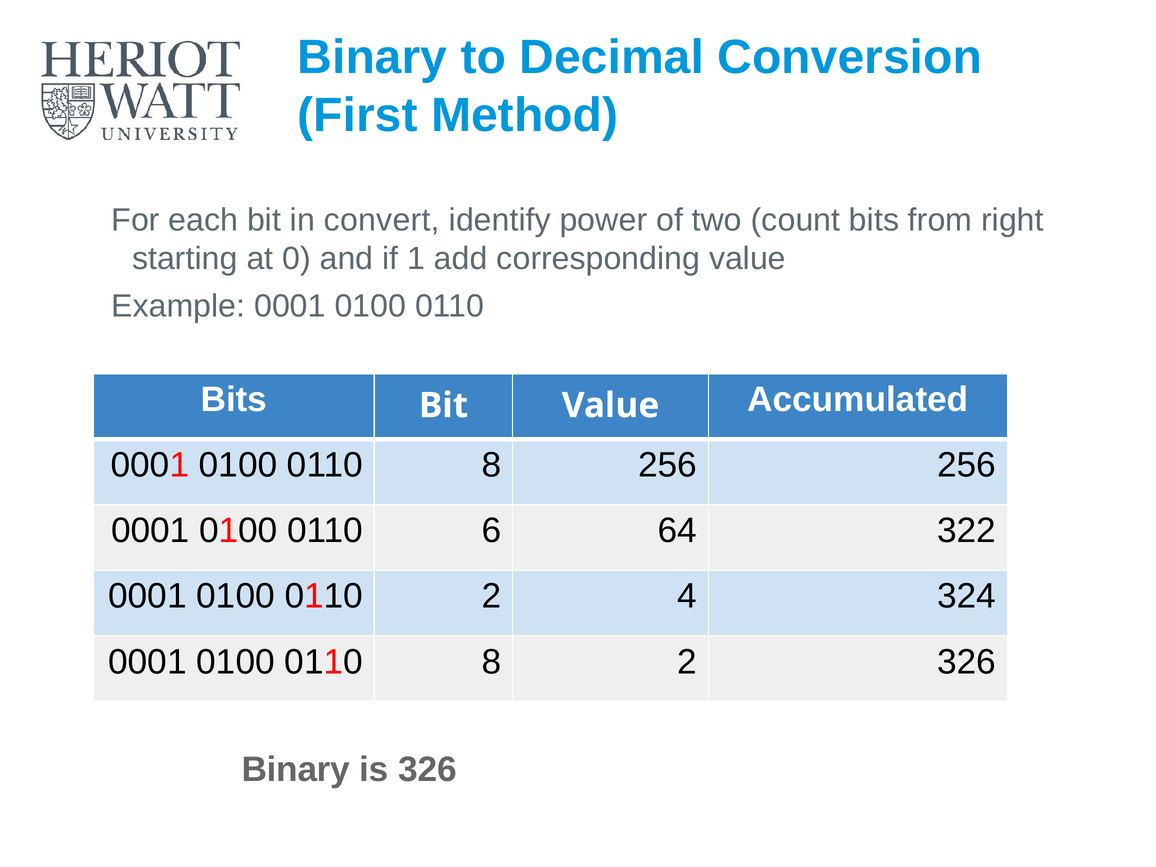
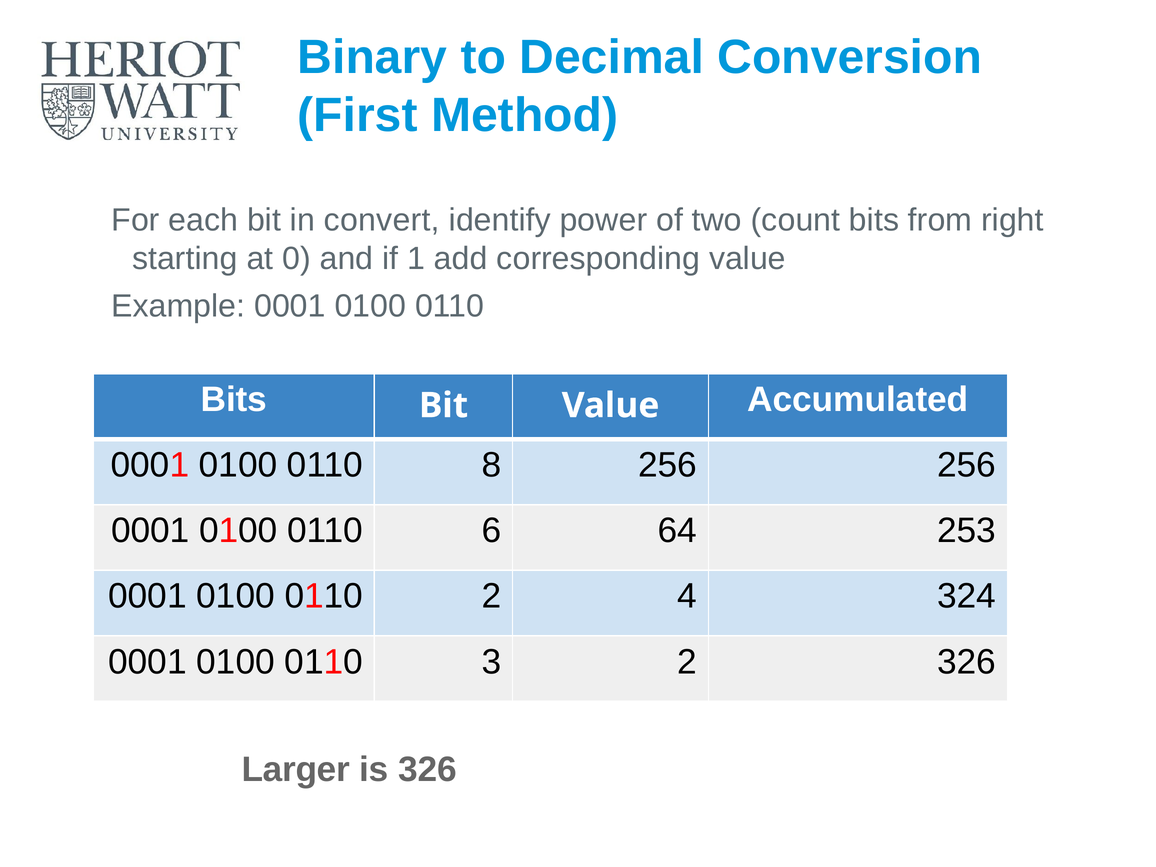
322: 322 -> 253 (967, 531)
8: 8 -> 3 (491, 662)
Binary: Binary -> Larger (296, 770)
